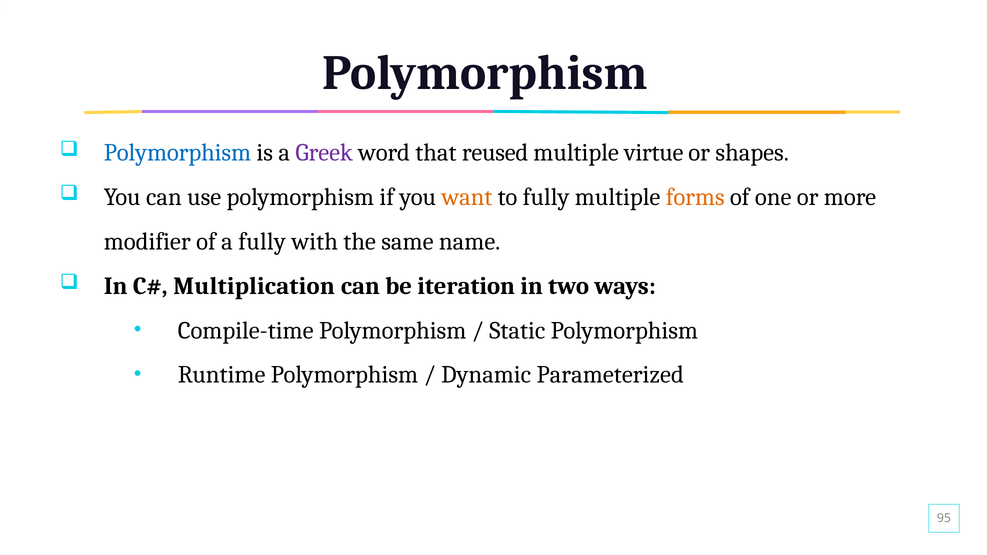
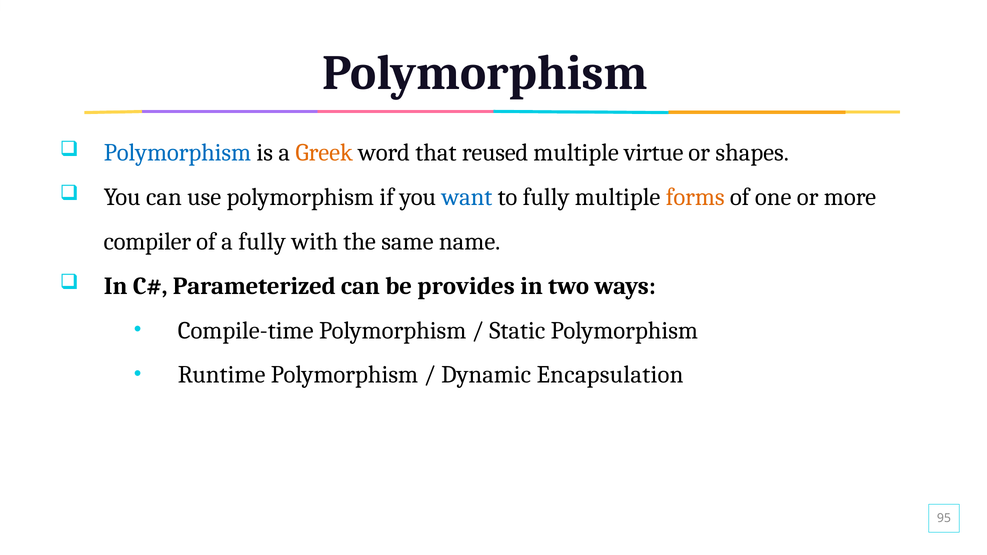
Greek colour: purple -> orange (324, 153)
want colour: orange -> blue (467, 197)
modifier: modifier -> compiler (147, 242)
Multiplication: Multiplication -> Parameterized (254, 286)
iteration: iteration -> provides (466, 286)
Parameterized: Parameterized -> Encapsulation (610, 375)
